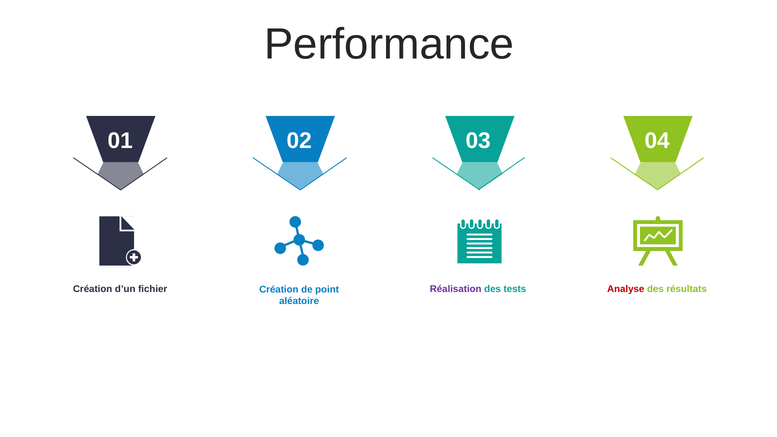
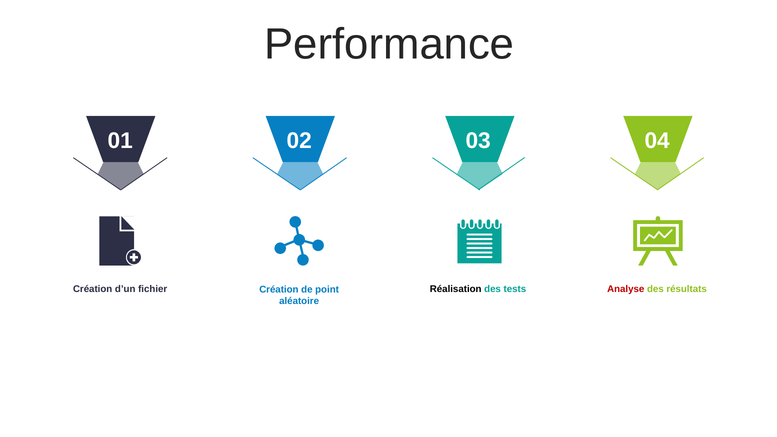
Réalisation colour: purple -> black (456, 289)
